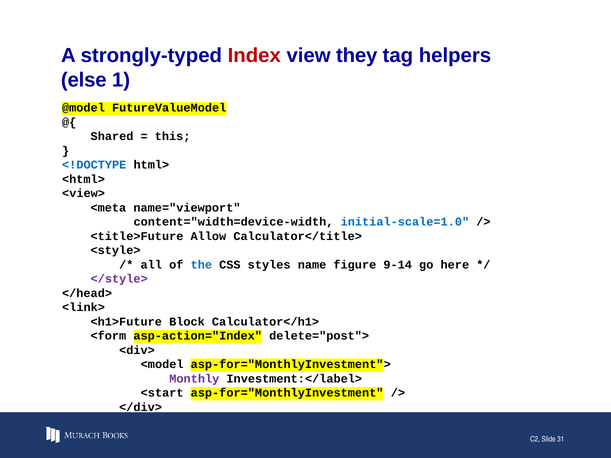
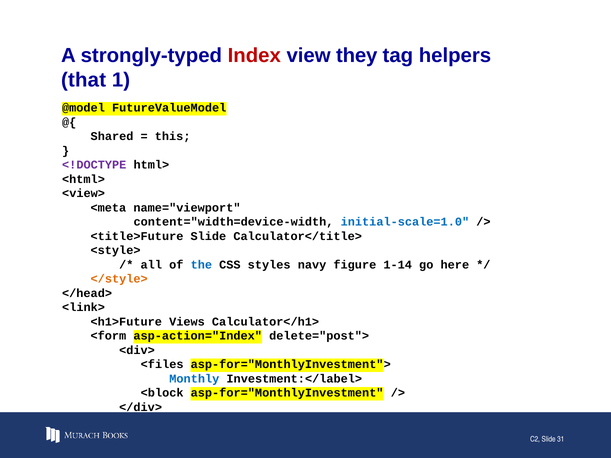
else: else -> that (84, 80)
<!DOCTYPE colour: blue -> purple (94, 165)
<title>Future Allow: Allow -> Slide (208, 236)
name: name -> navy (312, 265)
9-14: 9-14 -> 1-14 (398, 265)
</style> colour: purple -> orange (119, 279)
Block: Block -> Views (187, 322)
<model: <model -> <files (162, 365)
Monthly colour: purple -> blue (194, 379)
<start: <start -> <block (162, 393)
